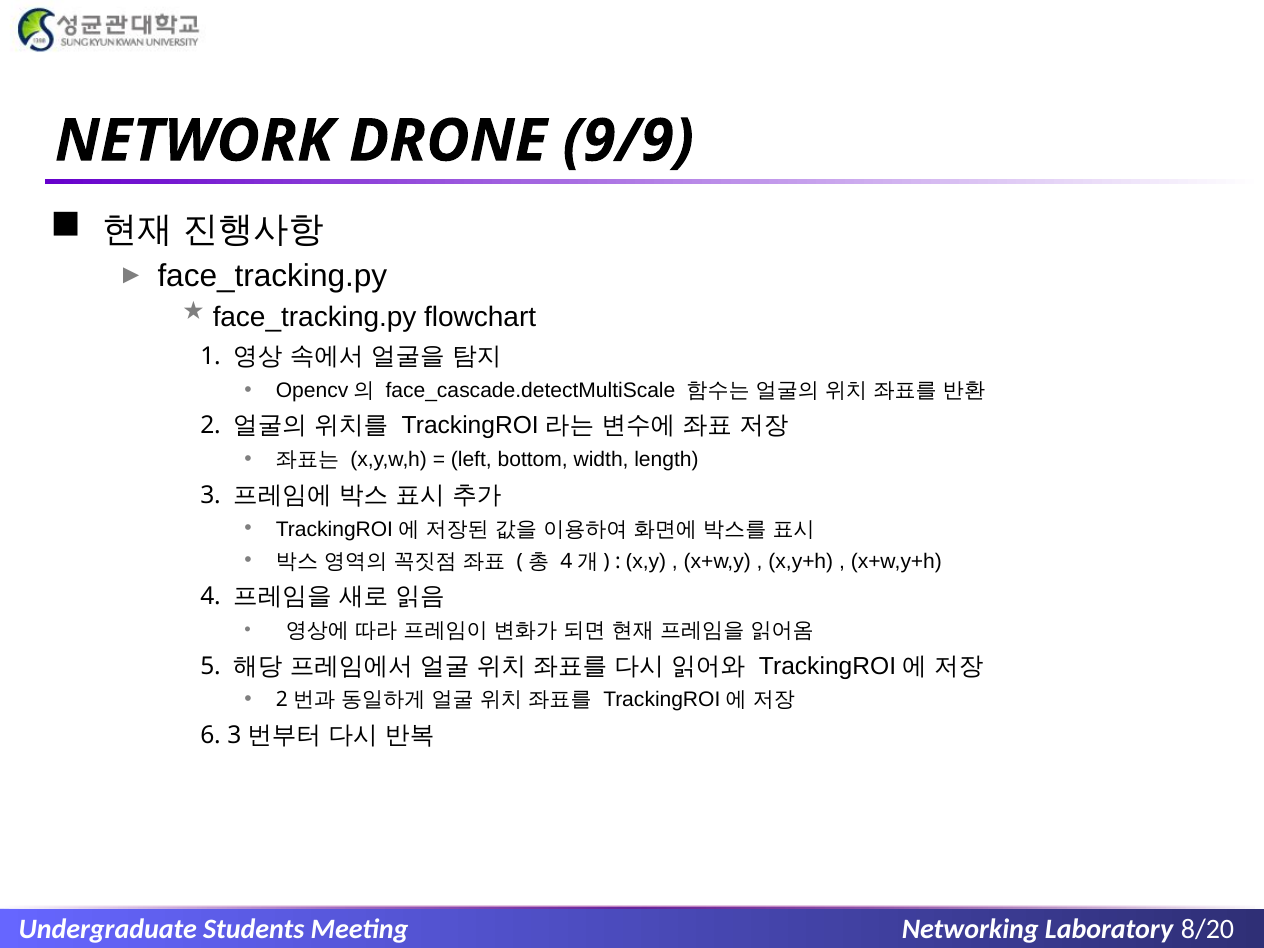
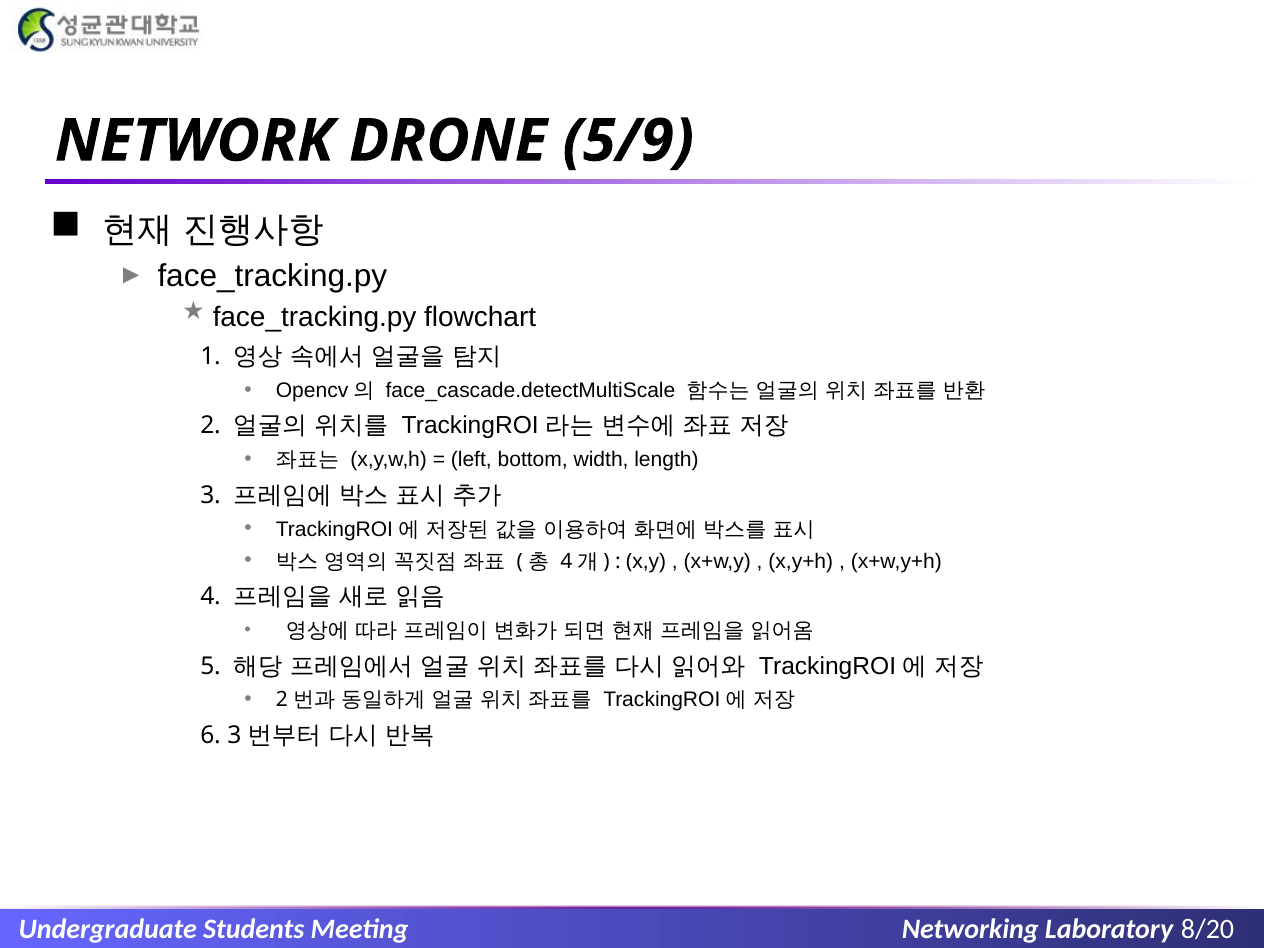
9/9: 9/9 -> 5/9 (628, 141)
